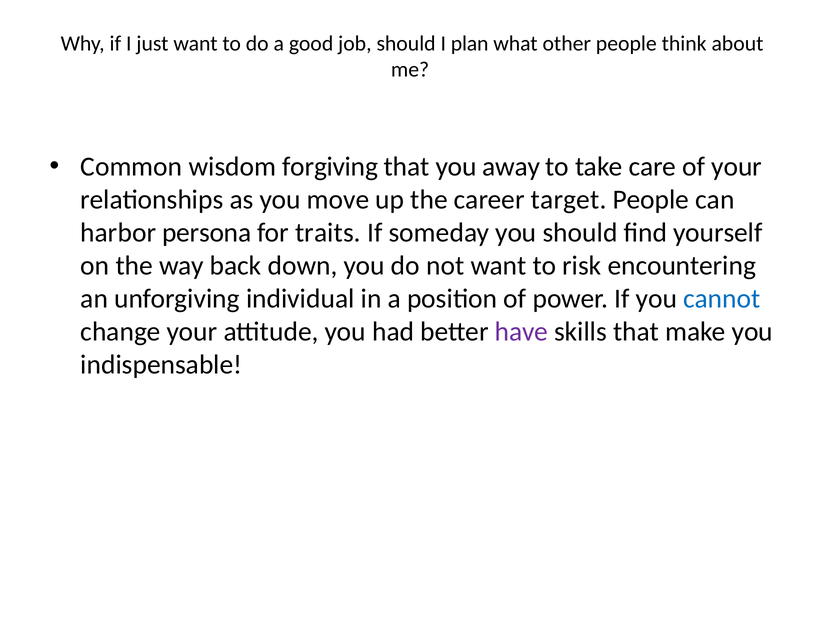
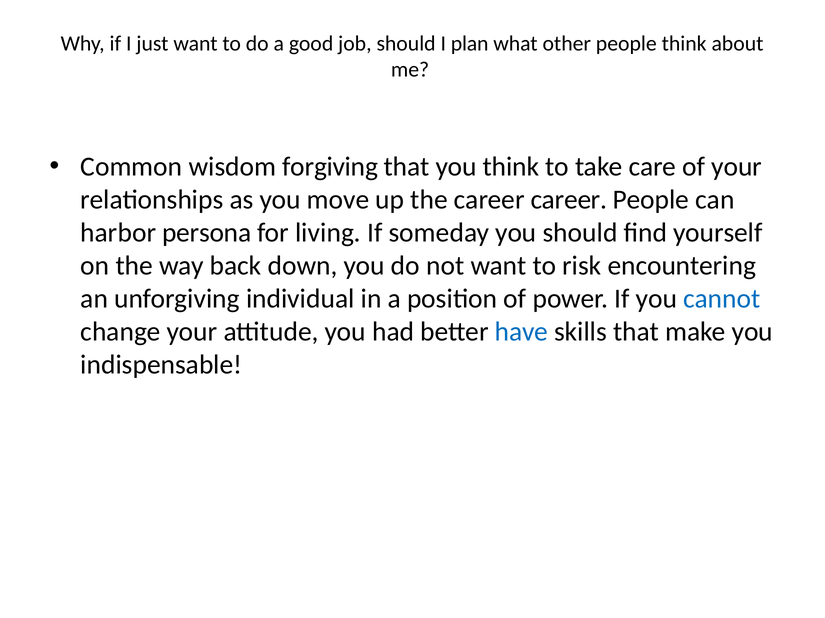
you away: away -> think (511, 167)
career target: target -> career (569, 200)
traits: traits -> living (328, 233)
have colour: purple -> blue (522, 332)
